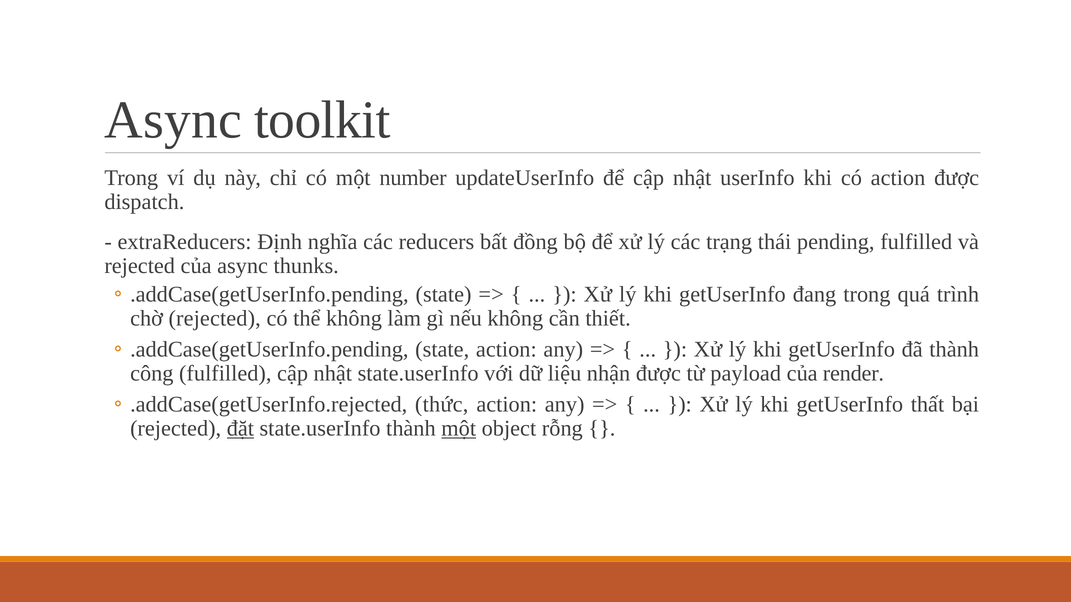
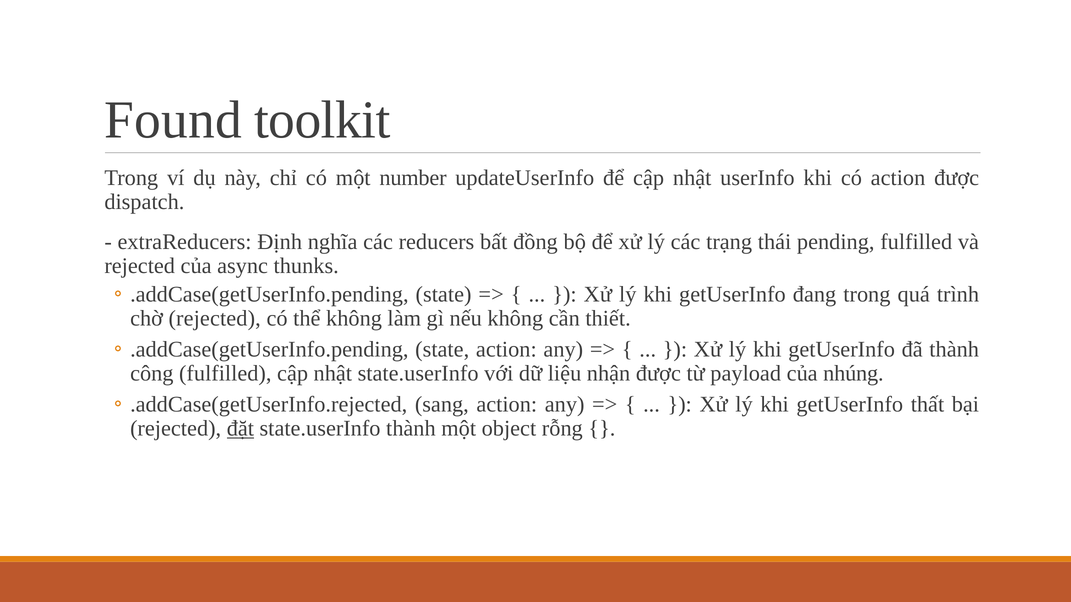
Async: Async -> Found (173, 120)
render: render -> nhúng (853, 374)
thức: thức -> sang (442, 405)
một underline: present -> none (459, 429)
